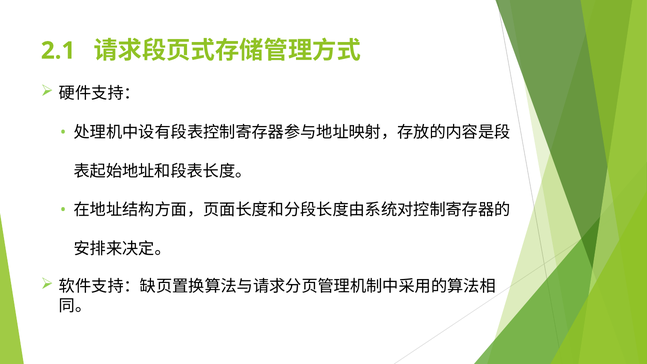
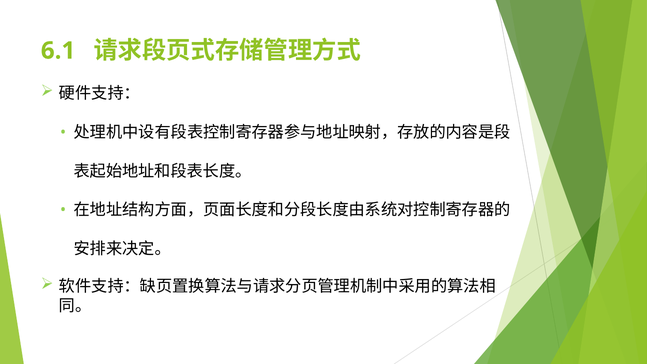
2.1: 2.1 -> 6.1 (58, 51)
